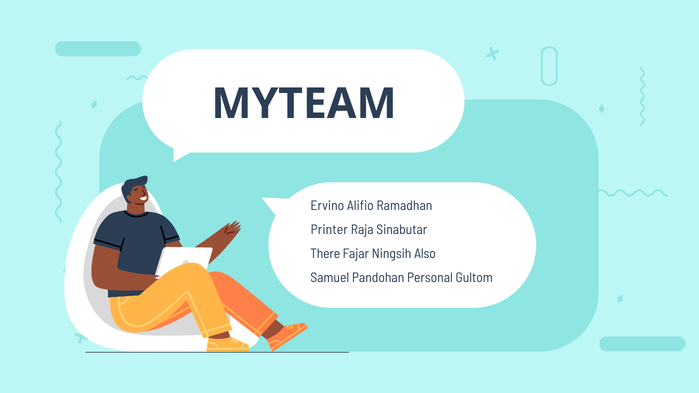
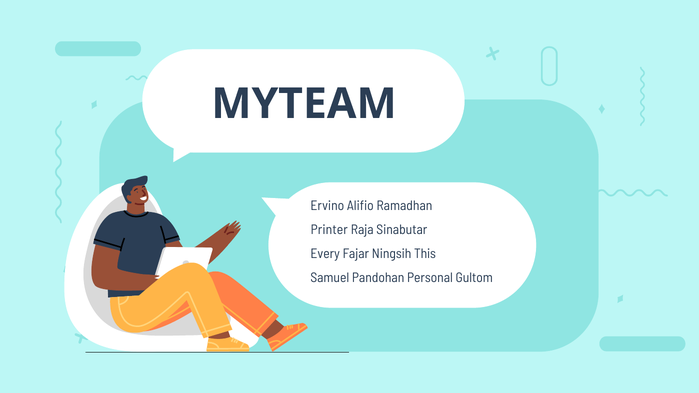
There: There -> Every (325, 254)
Also: Also -> This (425, 254)
